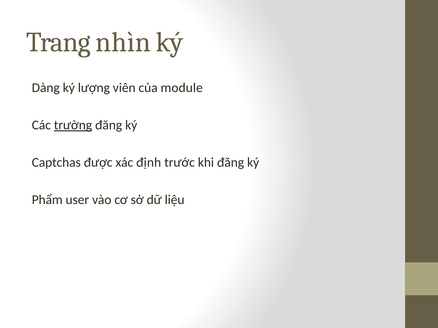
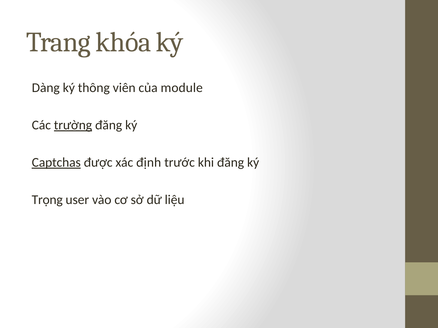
nhìn: nhìn -> khóa (123, 42)
lượng: lượng -> thông (94, 88)
Captchas underline: none -> present (56, 163)
Phẩm: Phẩm -> Trọng (47, 200)
